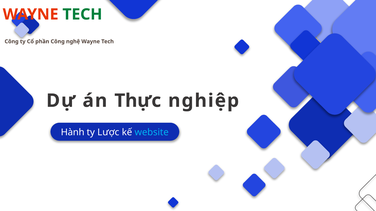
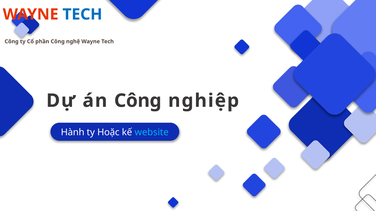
TECH colour: green -> blue (82, 14)
án Thực: Thực -> Công (138, 101)
Lược: Lược -> Hoặc (108, 133)
